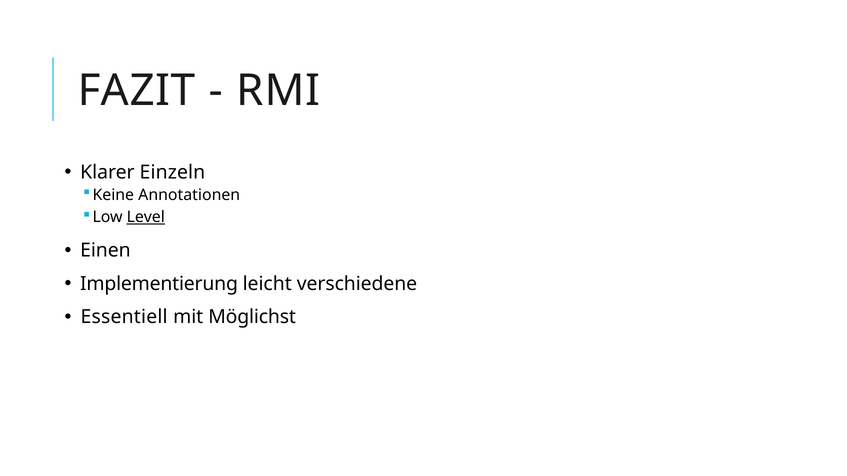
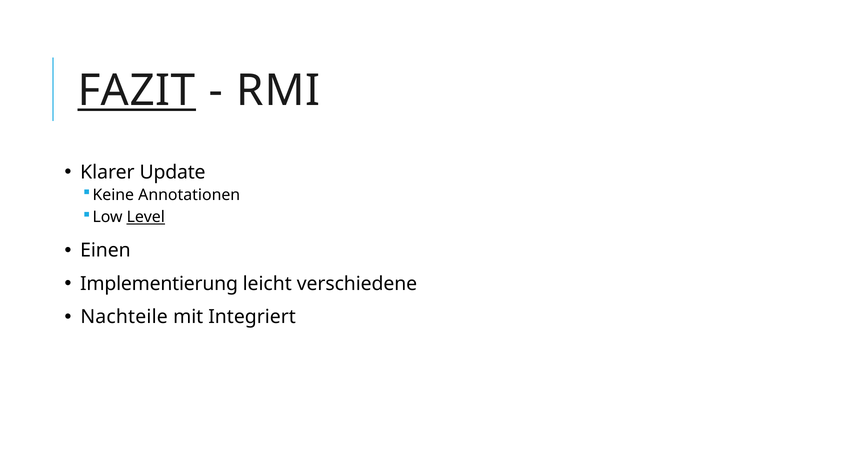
FAZIT underline: none -> present (136, 91)
Einzeln: Einzeln -> Update (173, 172)
Essentiell: Essentiell -> Nachteile (124, 317)
Möglichst: Möglichst -> Integriert (252, 317)
